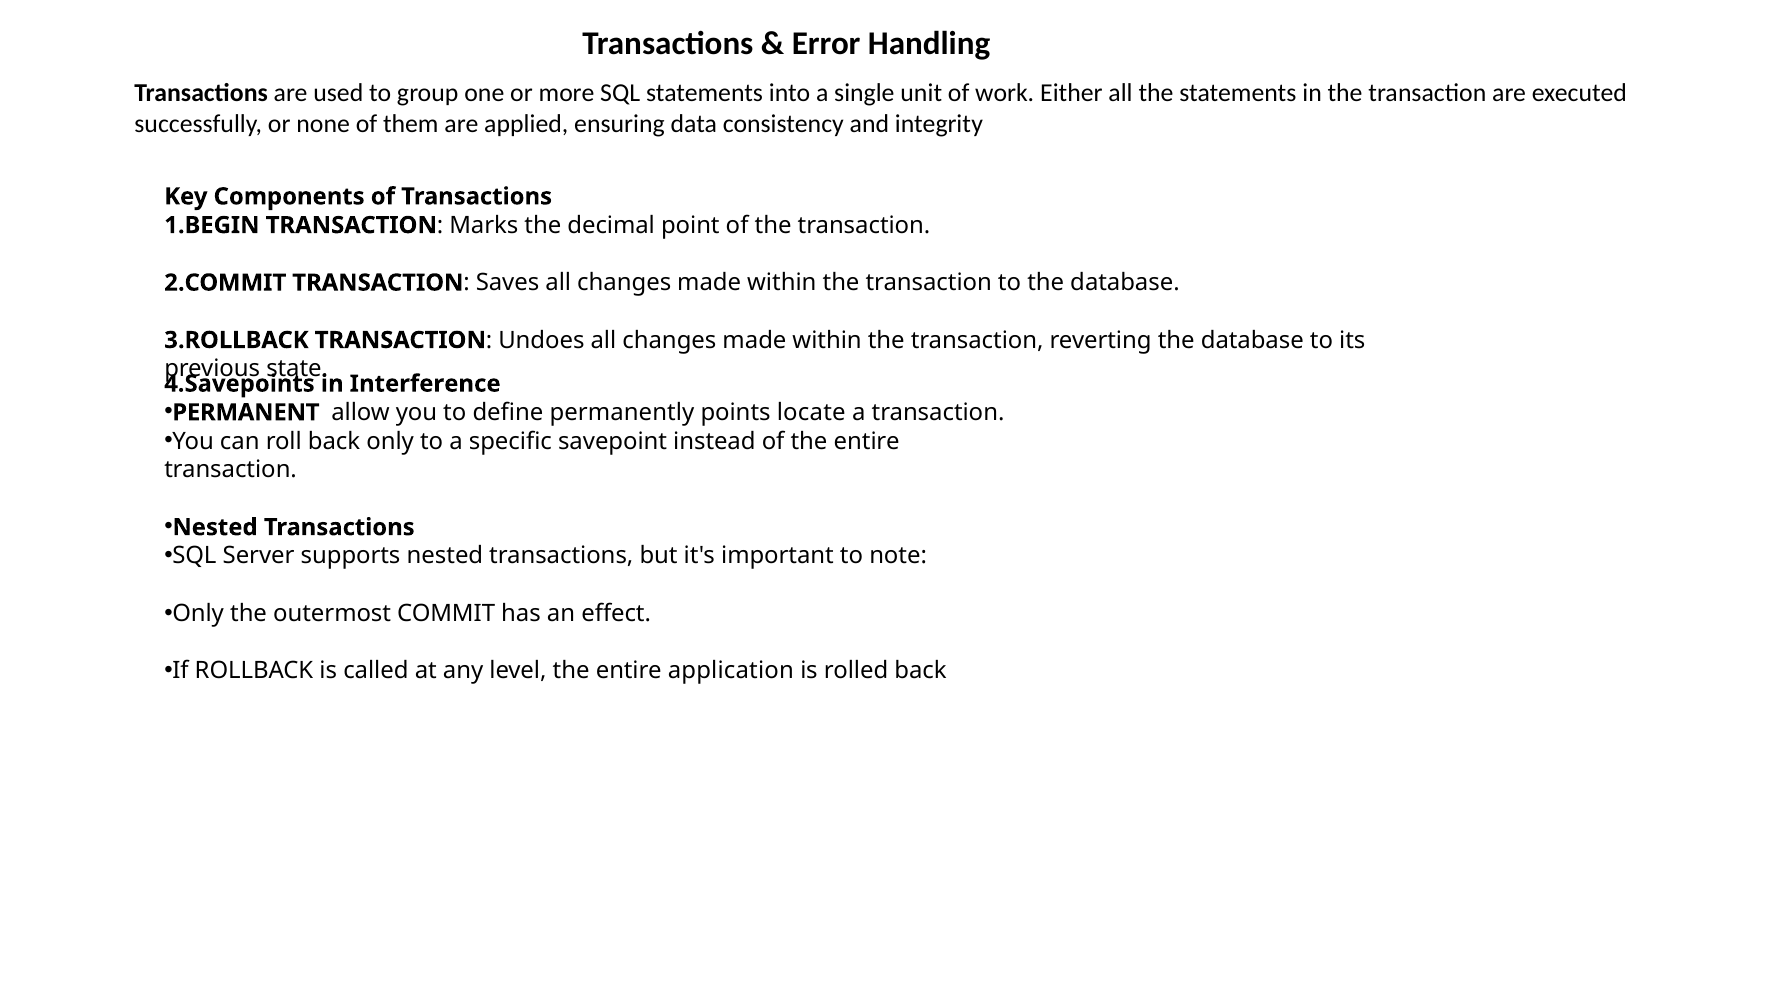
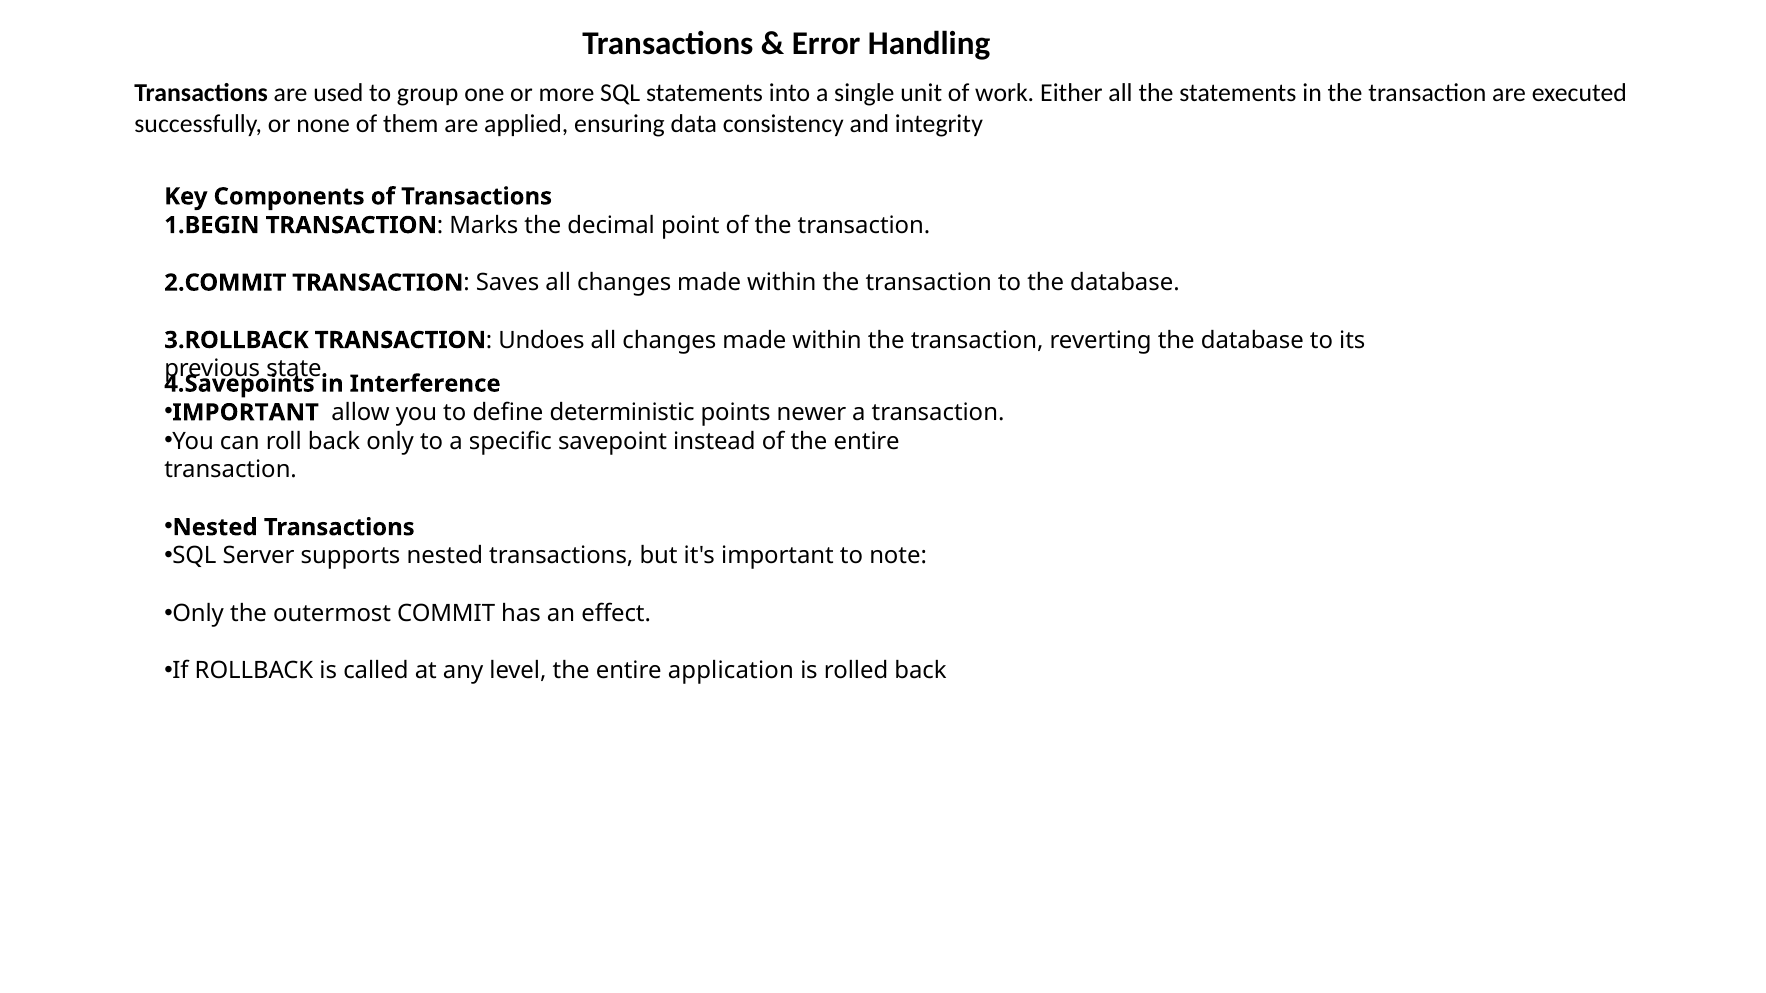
PERMANENT: PERMANENT -> IMPORTANT (246, 413)
permanently: permanently -> deterministic (622, 413)
locate: locate -> newer (811, 413)
